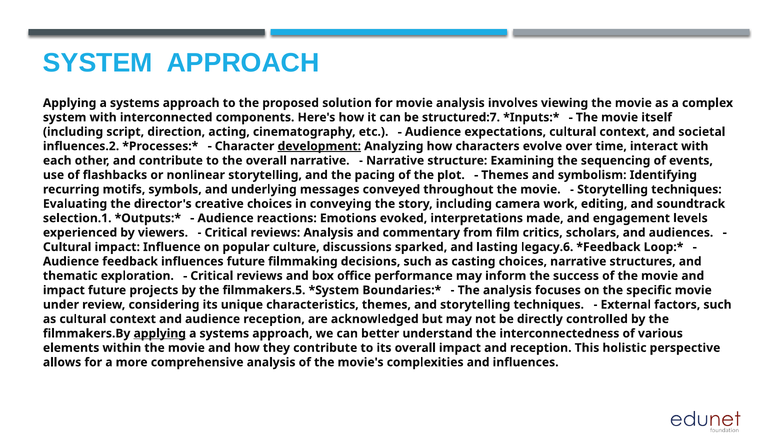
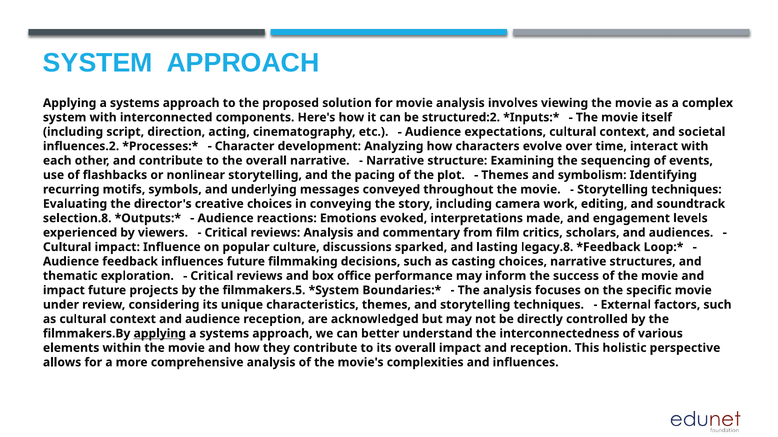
structured:7: structured:7 -> structured:2 (461, 118)
development underline: present -> none (319, 146)
selection.1: selection.1 -> selection.8 (77, 219)
legacy.6: legacy.6 -> legacy.8 (547, 247)
